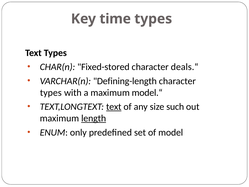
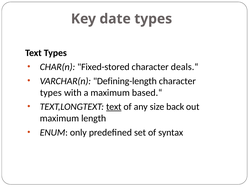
time: time -> date (115, 19)
model.“: model.“ -> based.“ (147, 93)
such: such -> back (175, 107)
length underline: present -> none (94, 118)
model: model -> syntax (171, 132)
